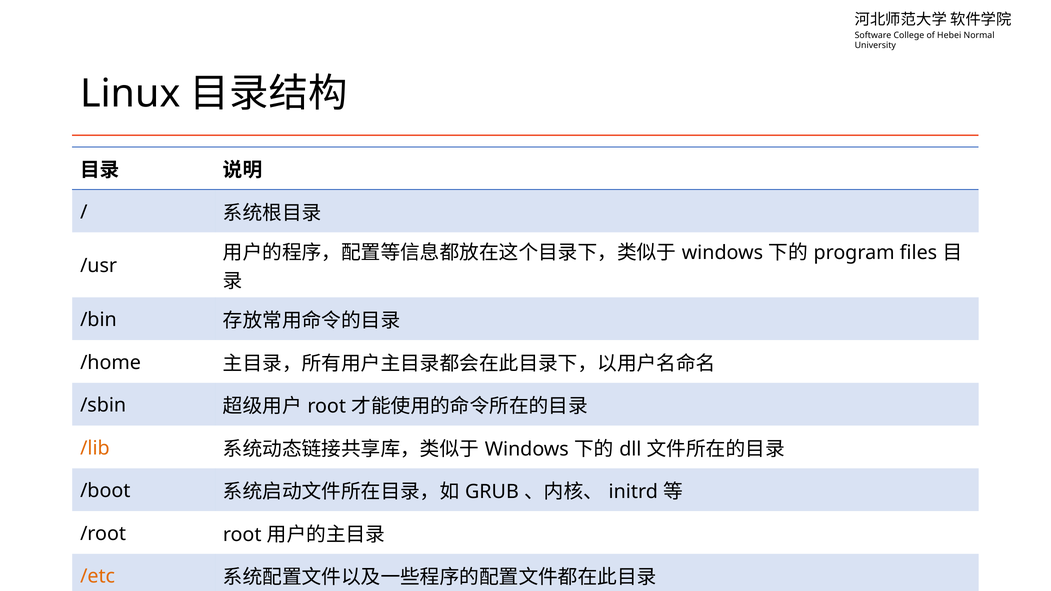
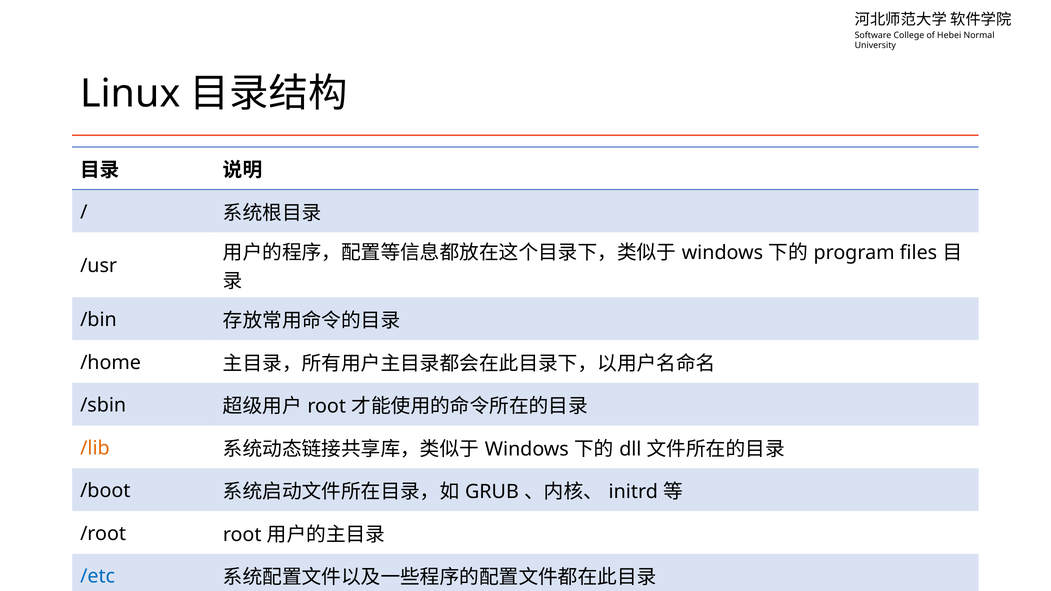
/etc colour: orange -> blue (98, 577)
